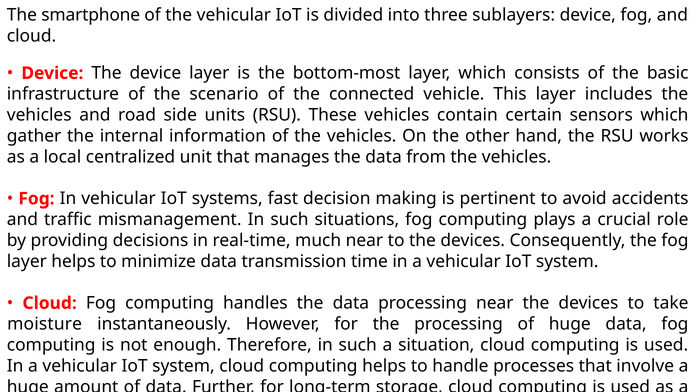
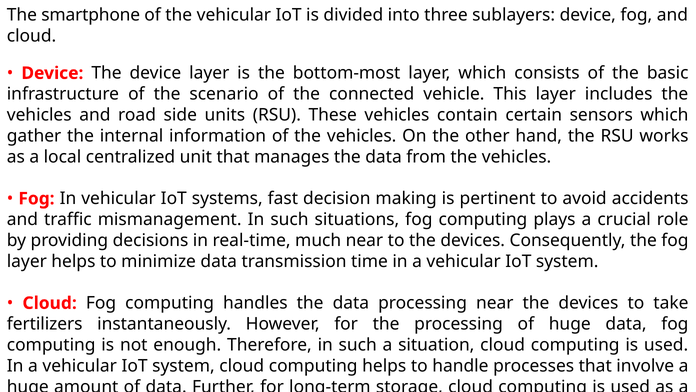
moisture: moisture -> fertilizers (45, 324)
